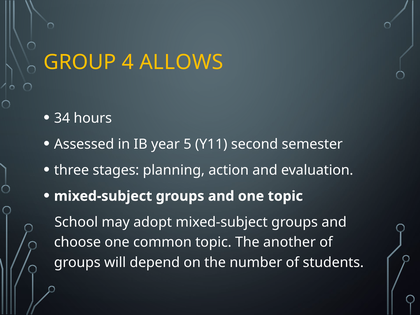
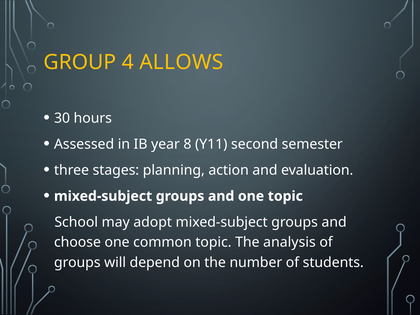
34: 34 -> 30 (62, 118)
5: 5 -> 8 (187, 144)
another: another -> analysis (289, 242)
